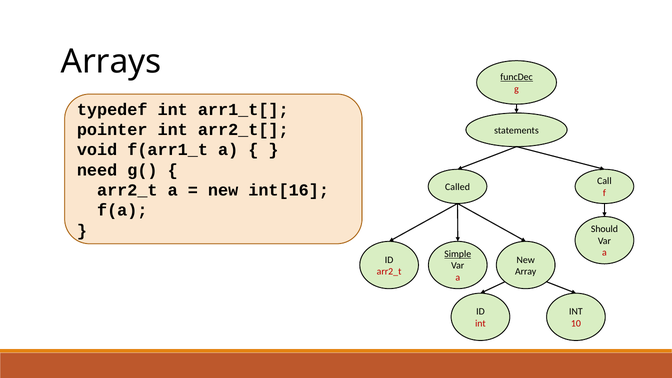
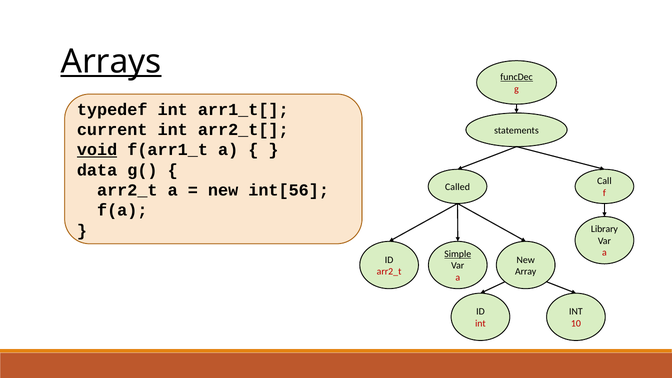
Arrays underline: none -> present (111, 62)
pointer: pointer -> current (112, 130)
void underline: none -> present (97, 150)
need: need -> data (97, 170)
int[16: int[16 -> int[56 (289, 190)
Should: Should -> Library (604, 229)
